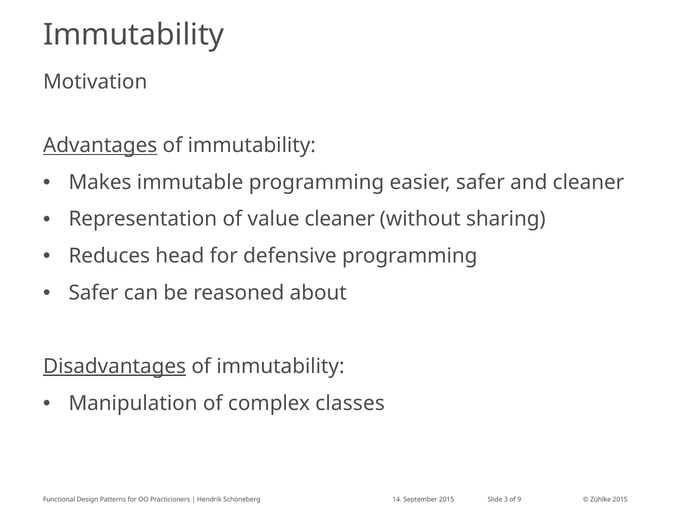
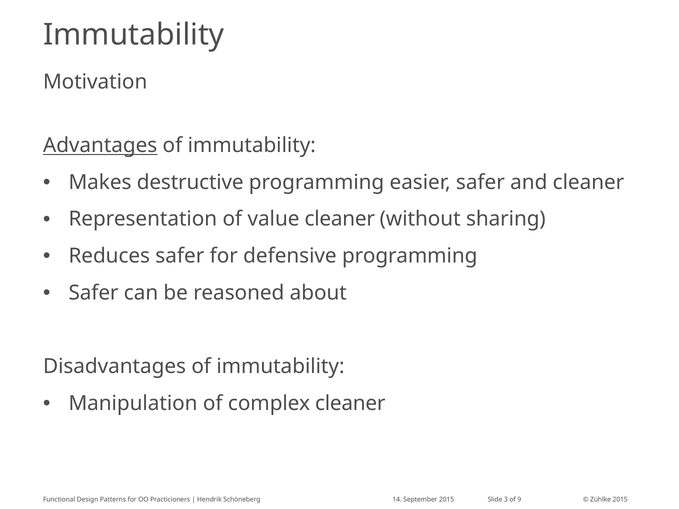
immutable: immutable -> destructive (190, 182)
Reduces head: head -> safer (180, 256)
Disadvantages underline: present -> none (115, 367)
complex classes: classes -> cleaner (350, 403)
